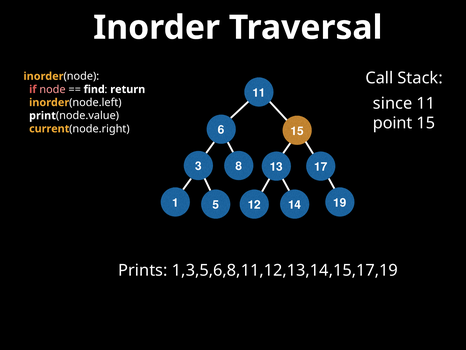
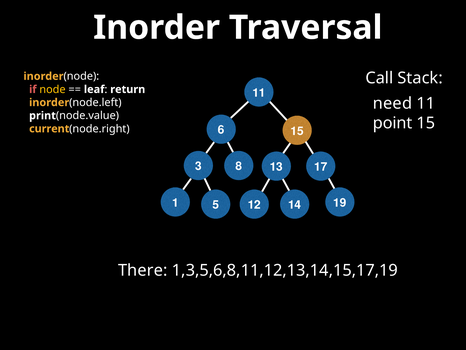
node colour: pink -> yellow (53, 89)
find: find -> leaf (94, 89)
since: since -> need (393, 103)
Prints: Prints -> There (143, 270)
